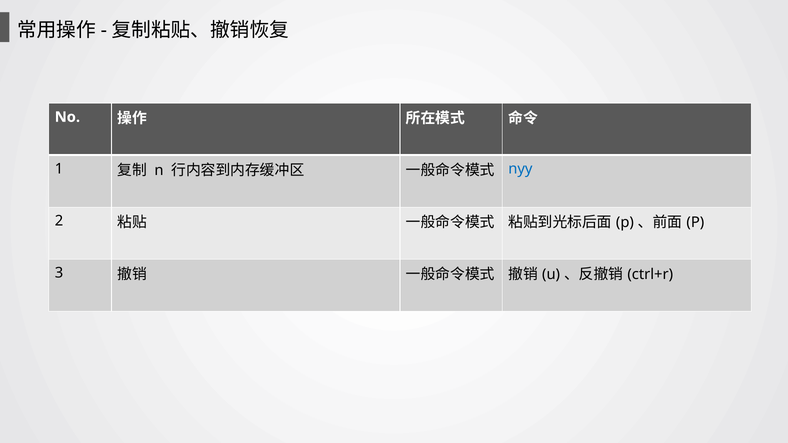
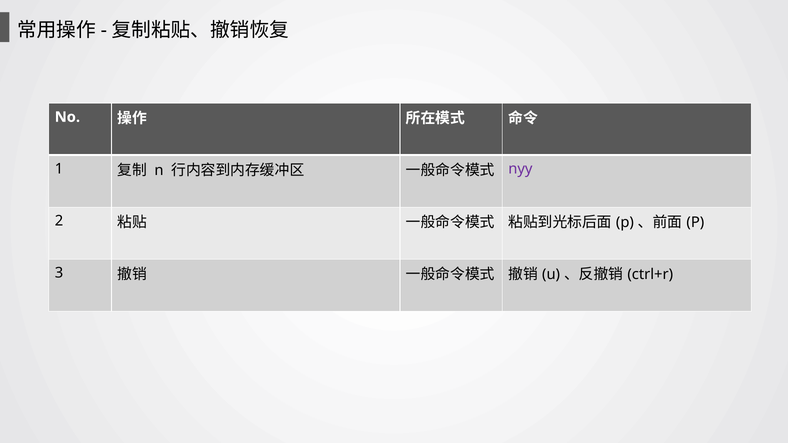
nyy colour: blue -> purple (520, 169)
